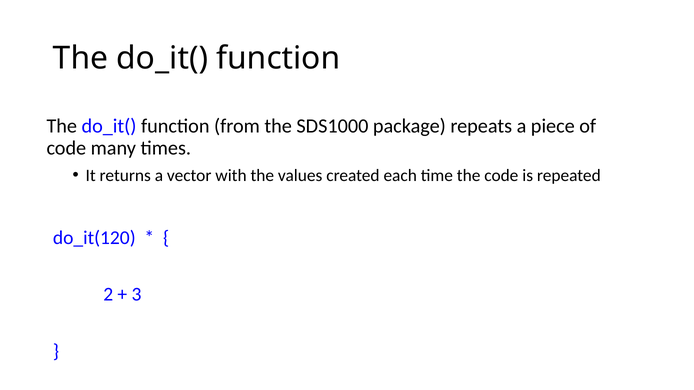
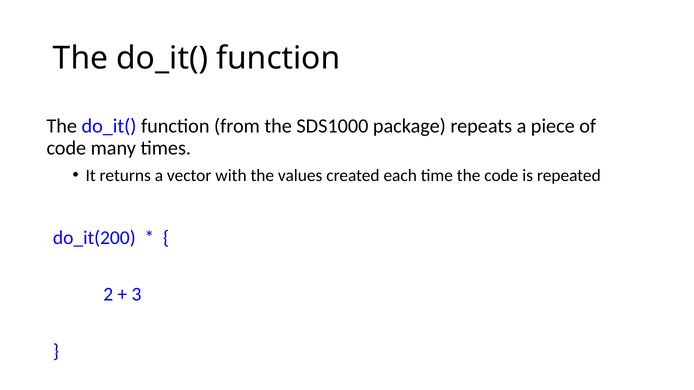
do_it(120: do_it(120 -> do_it(200 (94, 238)
